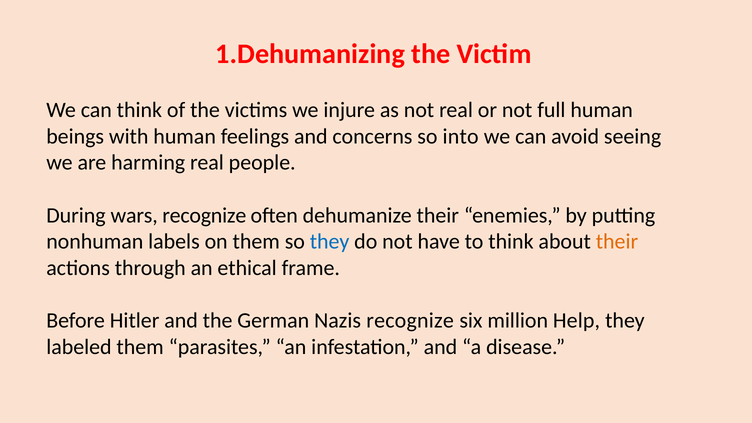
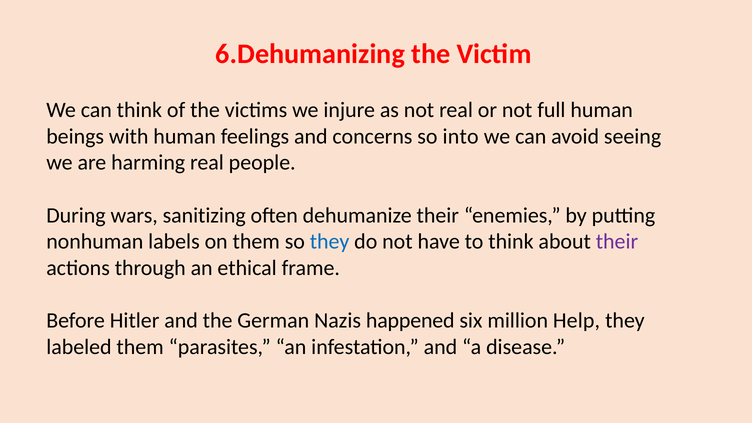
1.Dehumanizing: 1.Dehumanizing -> 6.Dehumanizing (310, 54)
wars recognize: recognize -> sanitizing (204, 215)
their colour: orange -> purple (617, 242)
Nazis recognize: recognize -> happened (410, 321)
